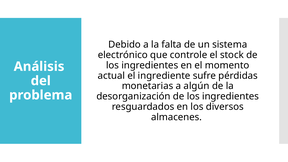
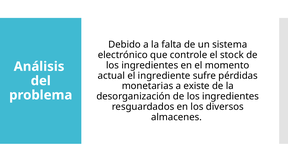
algún: algún -> existe (197, 86)
